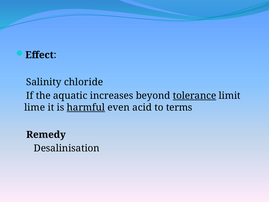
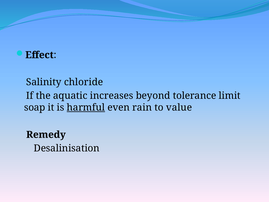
tolerance underline: present -> none (195, 96)
lime: lime -> soap (35, 107)
acid: acid -> rain (142, 107)
terms: terms -> value (179, 107)
